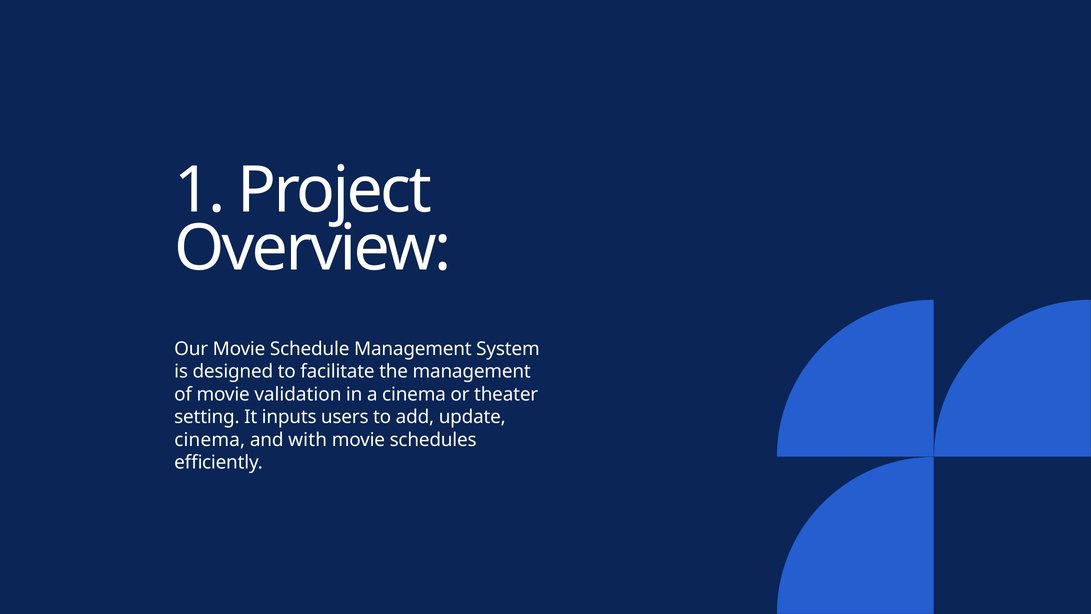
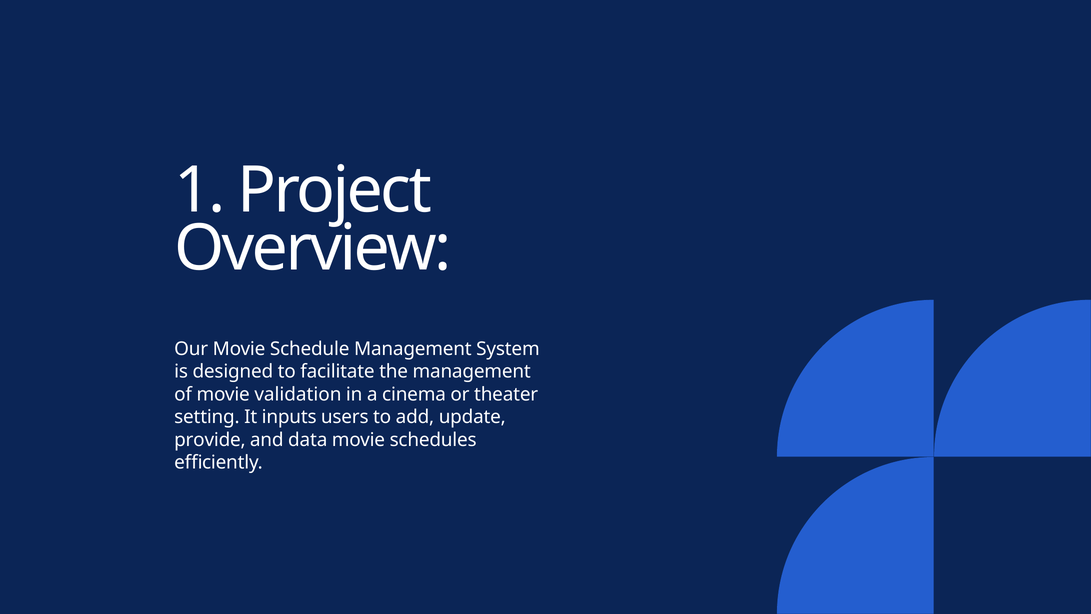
cinema: cinema -> provide (210, 440)
with: with -> data (308, 440)
